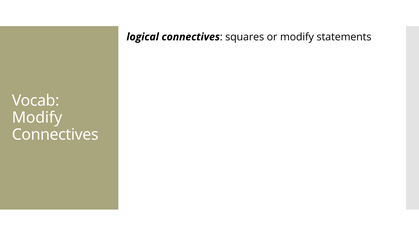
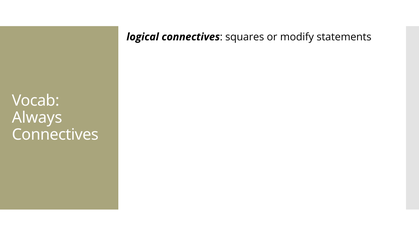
Modify: Modify -> Always (37, 118)
